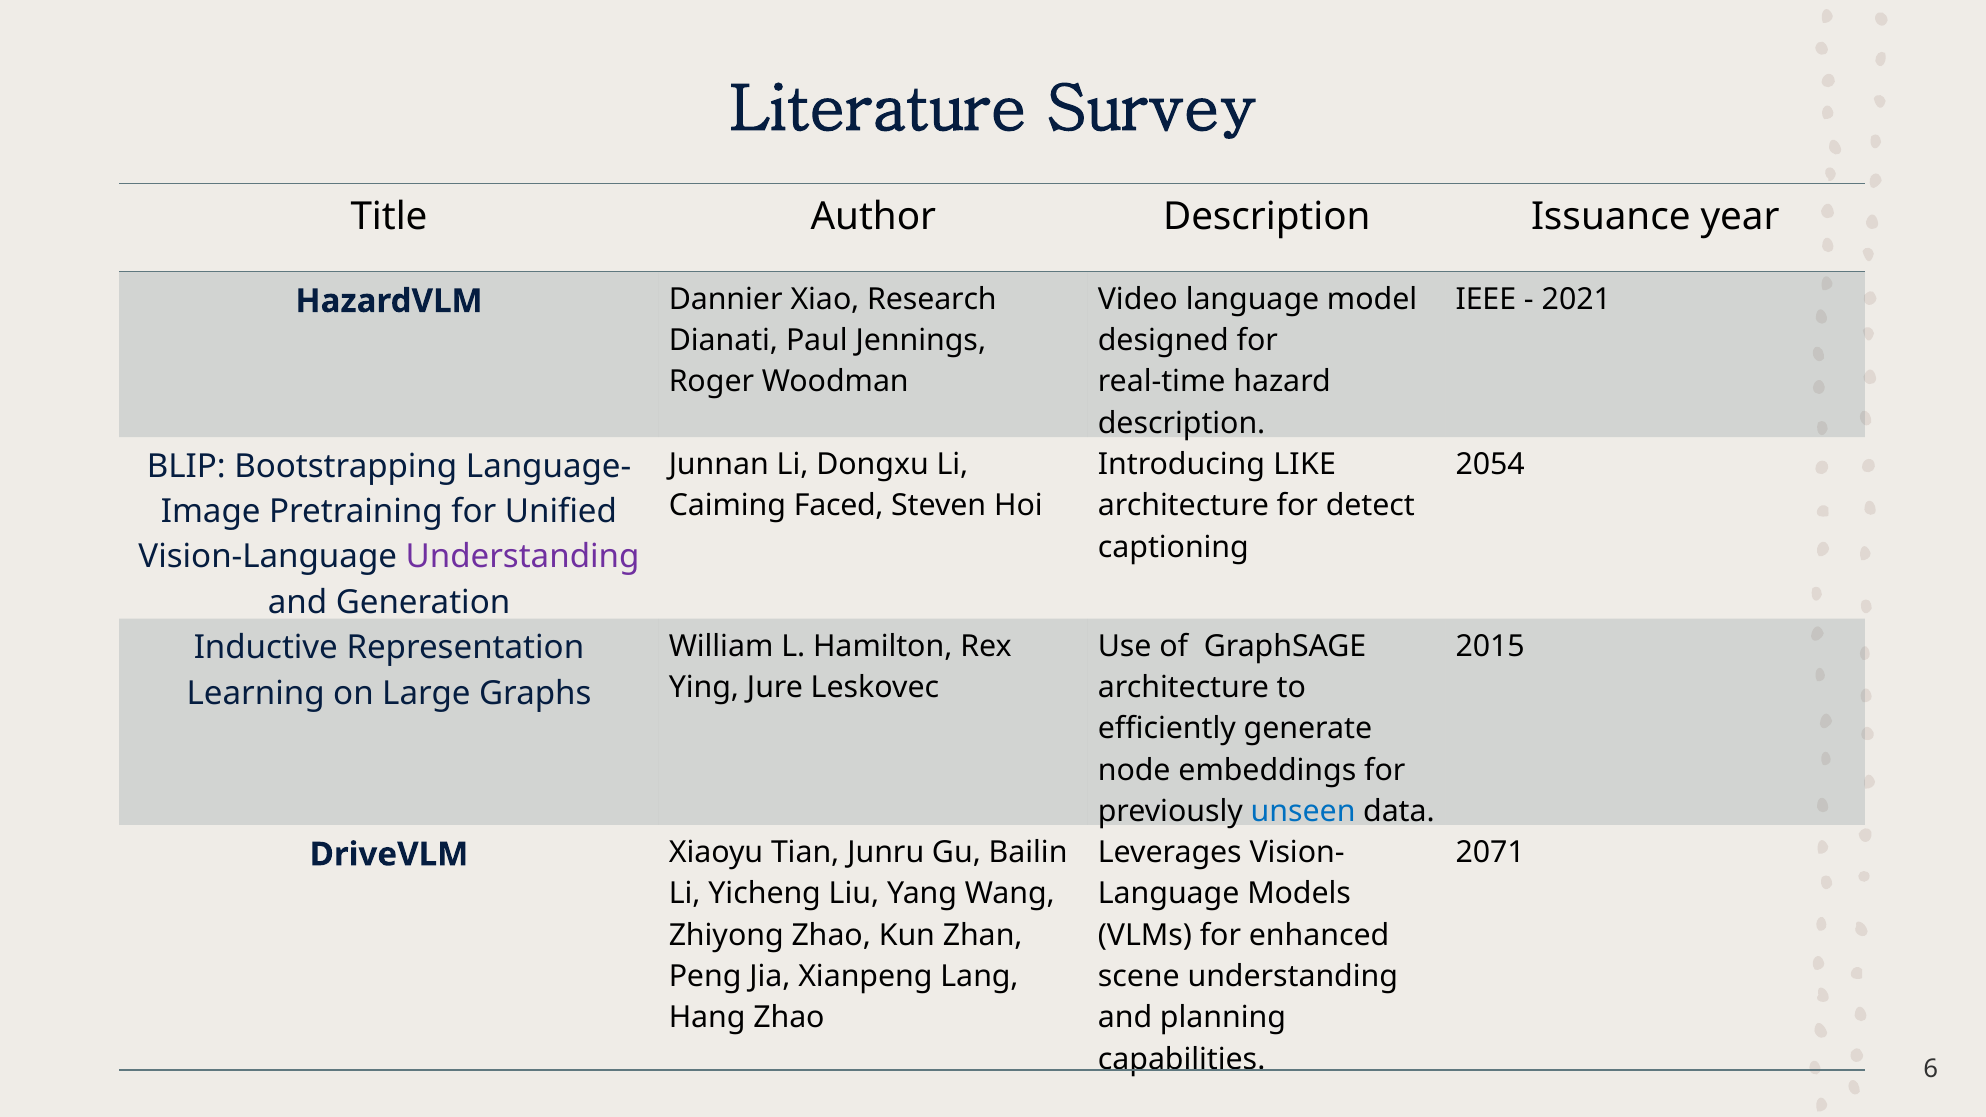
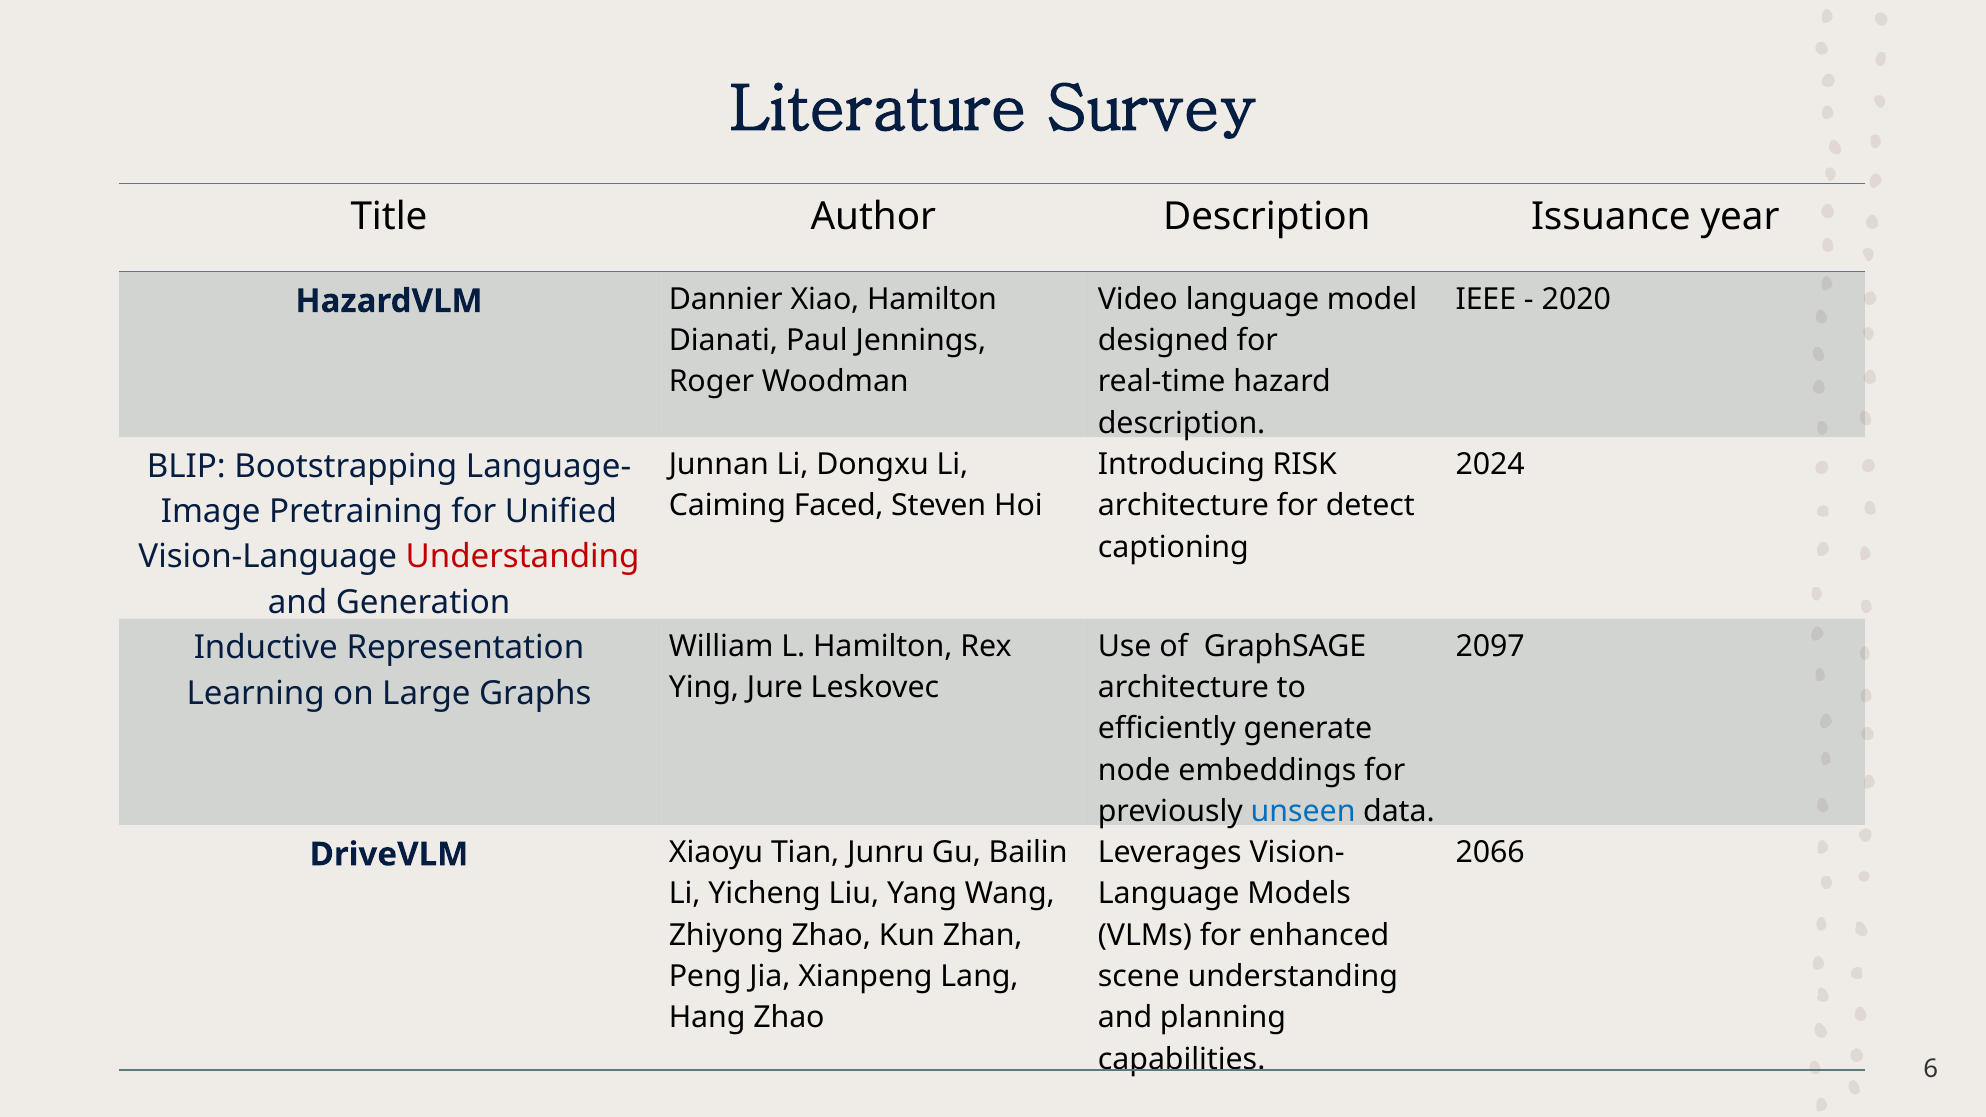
2021: 2021 -> 2020 (1576, 299)
Xiao Research: Research -> Hamilton (932, 299)
LIKE: LIKE -> RISK (1305, 465)
2054: 2054 -> 2024 (1490, 465)
Understanding colour: purple -> red (523, 557)
2015: 2015 -> 2097 (1490, 646)
2071: 2071 -> 2066 (1490, 852)
